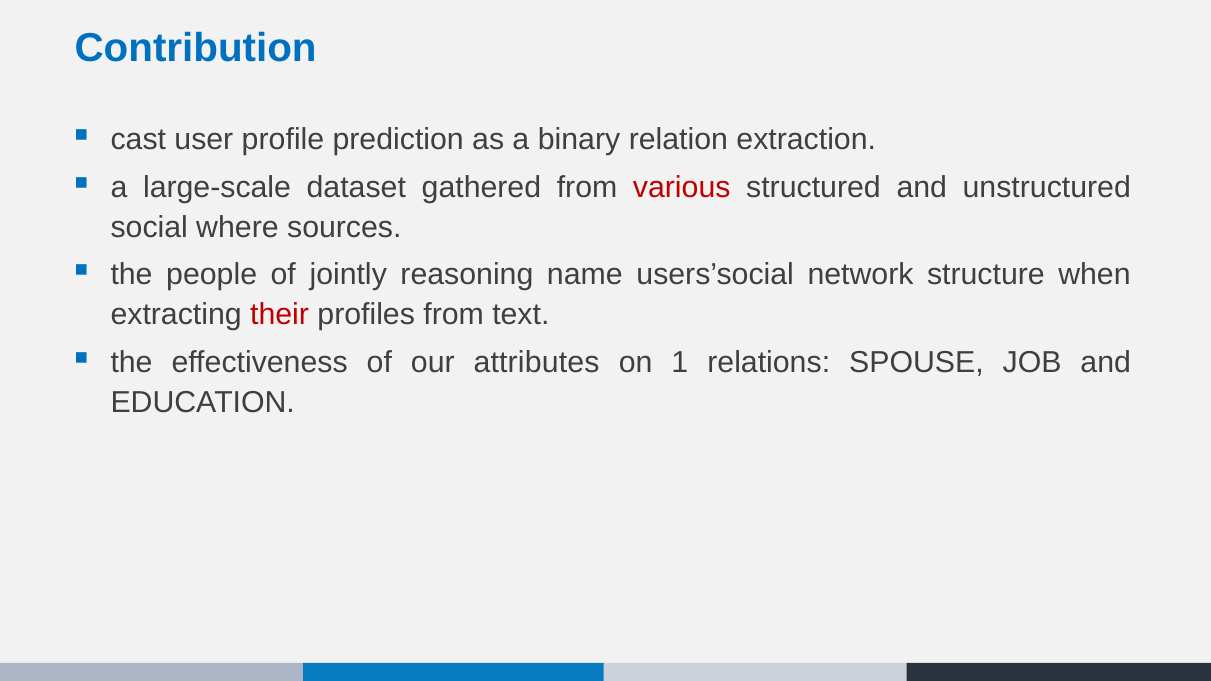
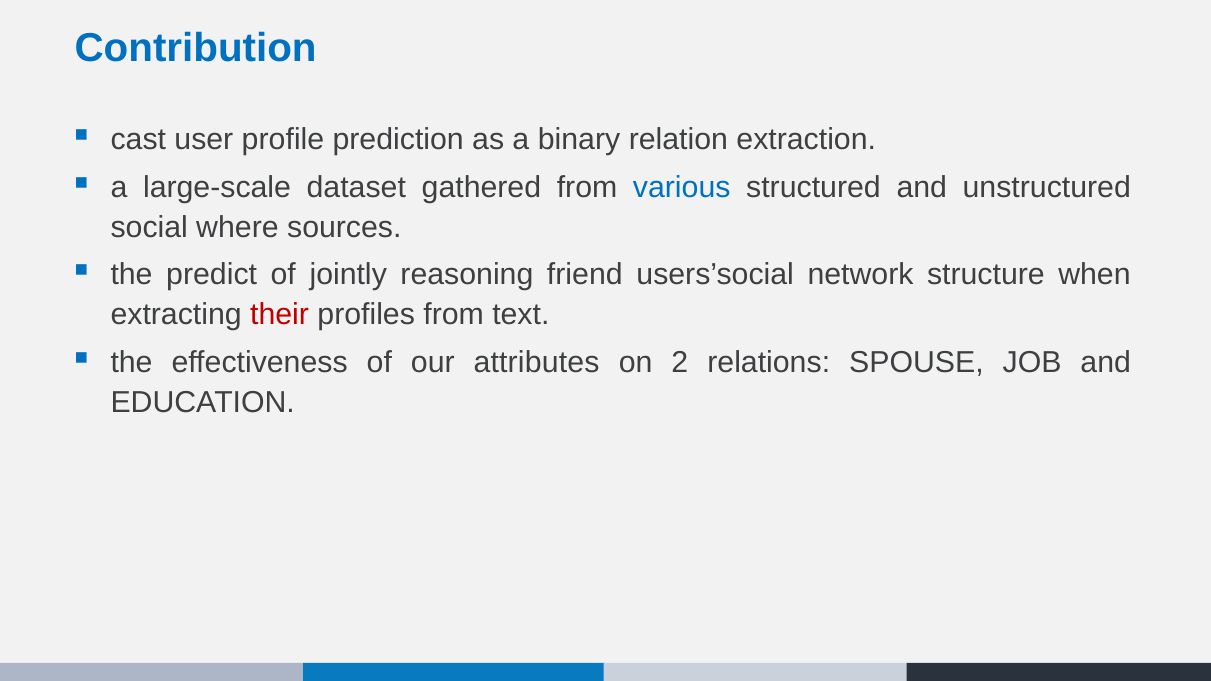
various colour: red -> blue (682, 187)
people: people -> predict (212, 275)
name: name -> friend (585, 275)
1: 1 -> 2 (680, 362)
